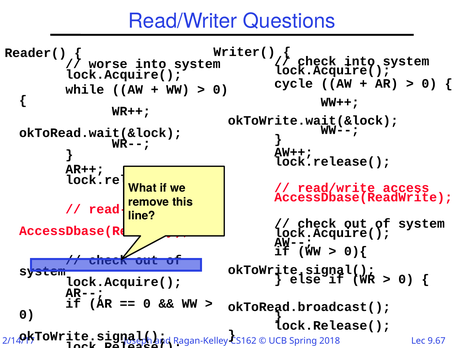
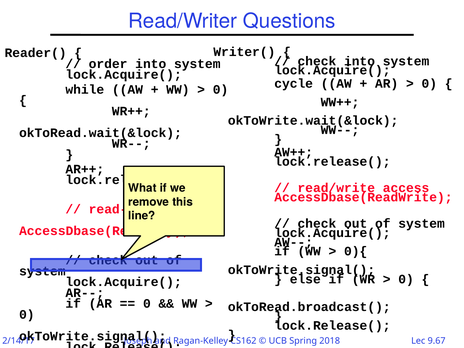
worse: worse -> order (108, 64)
